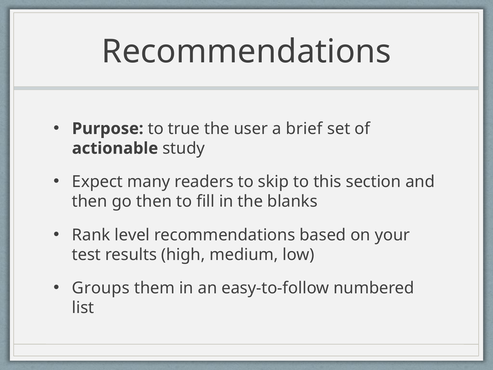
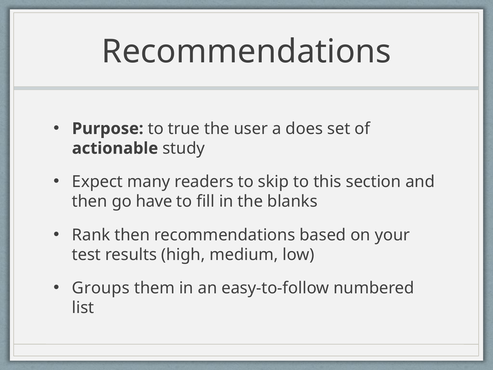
brief: brief -> does (304, 129)
go then: then -> have (154, 201)
Rank level: level -> then (132, 235)
